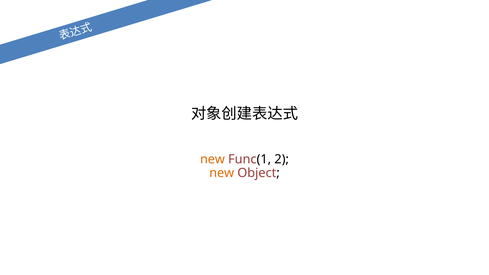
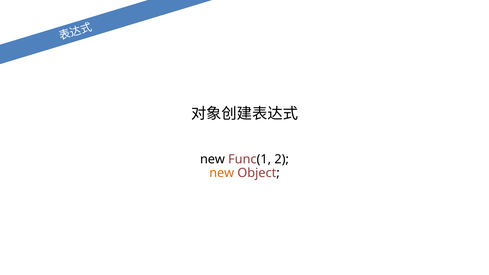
new colour: orange -> black (212, 159)
